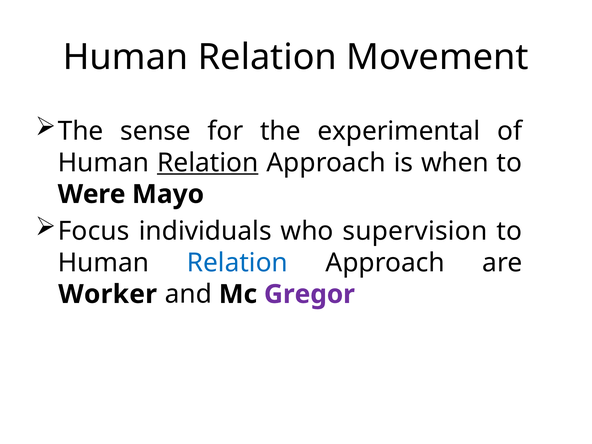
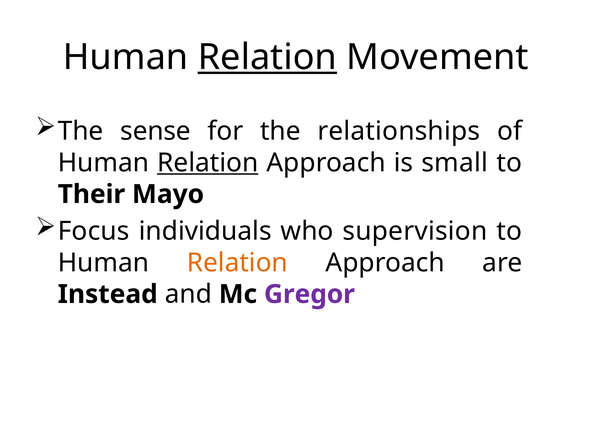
Relation underline: none -> present (267, 57)
experimental: experimental -> relationships (399, 131)
when: when -> small (455, 163)
Were: Were -> Their (91, 194)
Relation colour: blue -> orange (237, 263)
Worker: Worker -> Instead (108, 294)
